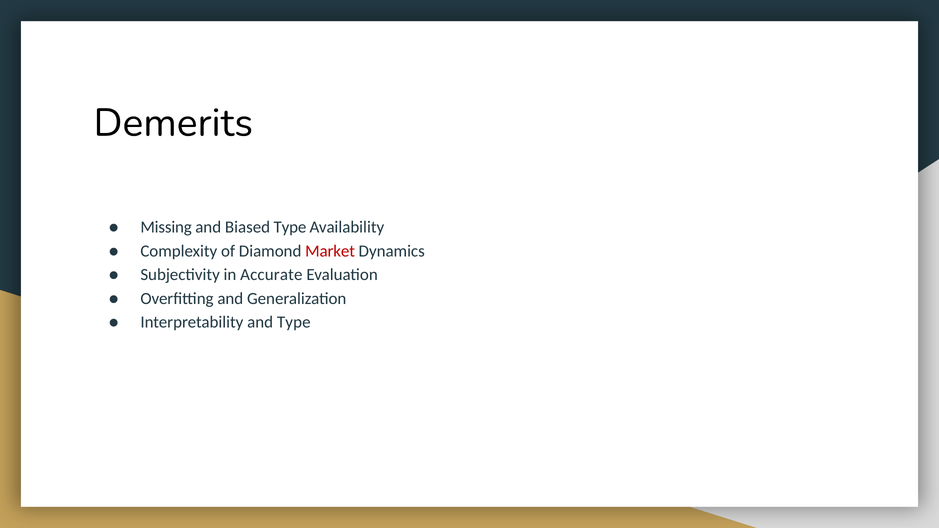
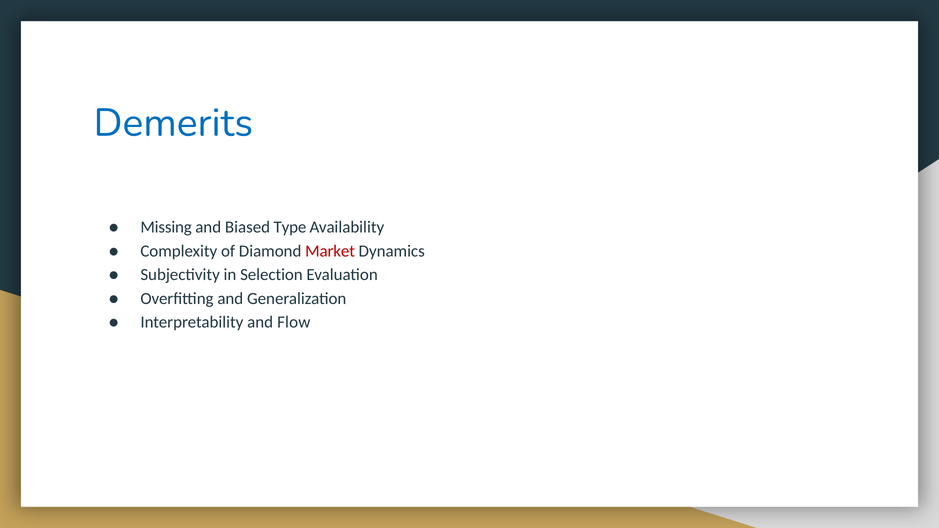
Demerits colour: black -> blue (173, 123)
Accurate: Accurate -> Selection (271, 275)
and Type: Type -> Flow (294, 322)
